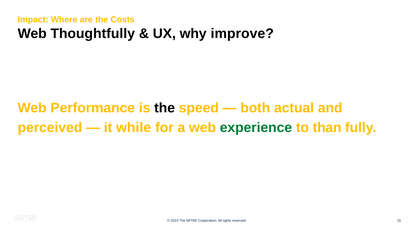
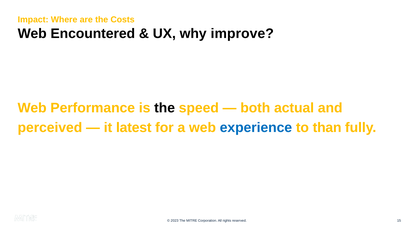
Thoughtfully: Thoughtfully -> Encountered (93, 34)
while: while -> latest (134, 128)
experience colour: green -> blue (256, 128)
